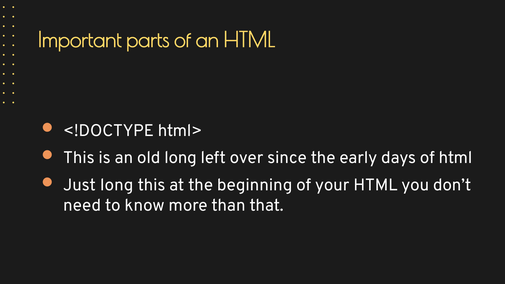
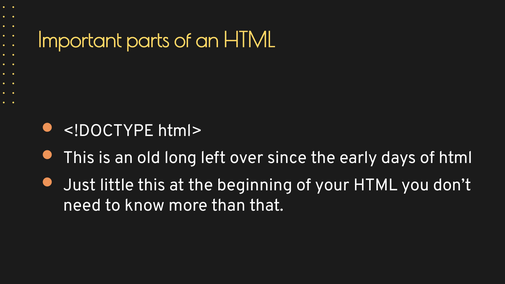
Just long: long -> little (117, 185)
